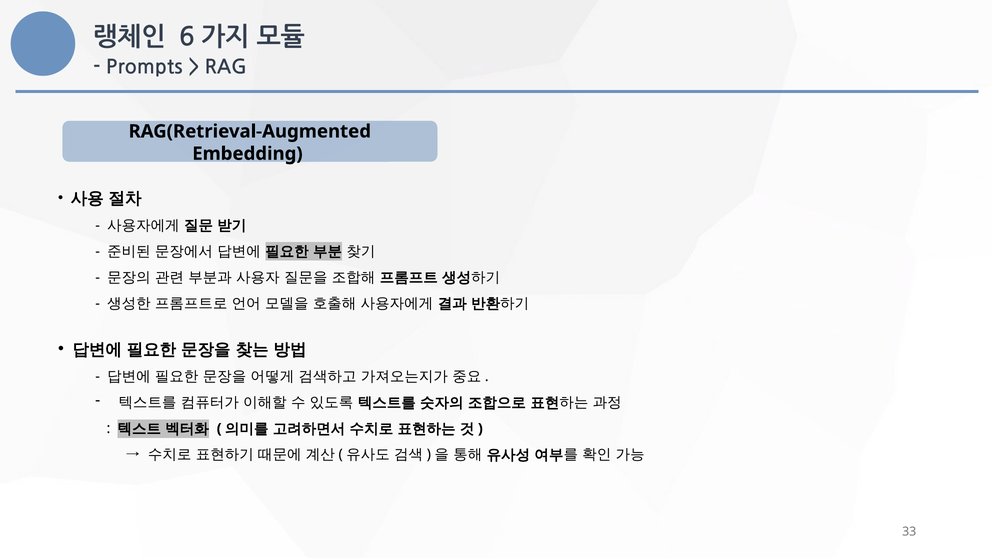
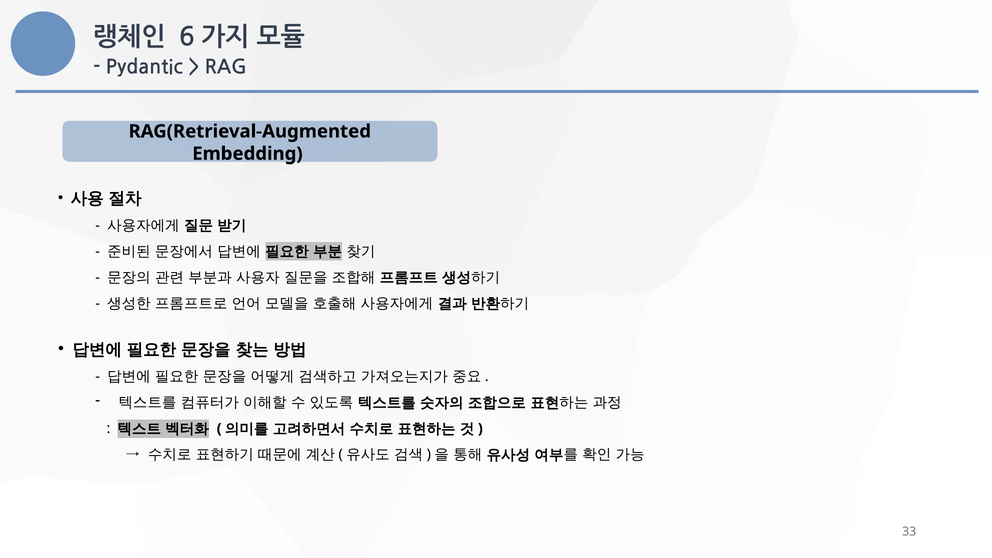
Prompts: Prompts -> Pydantic (144, 67)
